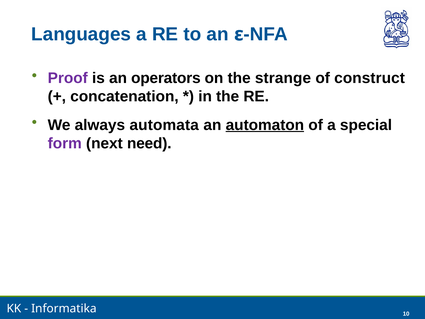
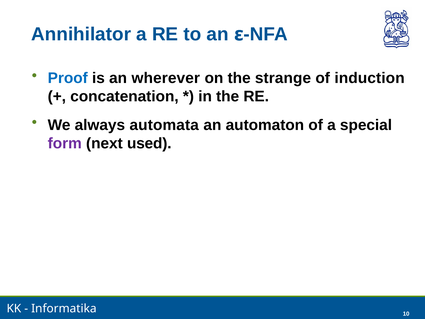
Languages: Languages -> Annihilator (81, 34)
Proof colour: purple -> blue (68, 78)
operators: operators -> wherever (166, 78)
construct: construct -> induction (370, 78)
automaton underline: present -> none (265, 125)
need: need -> used (149, 143)
